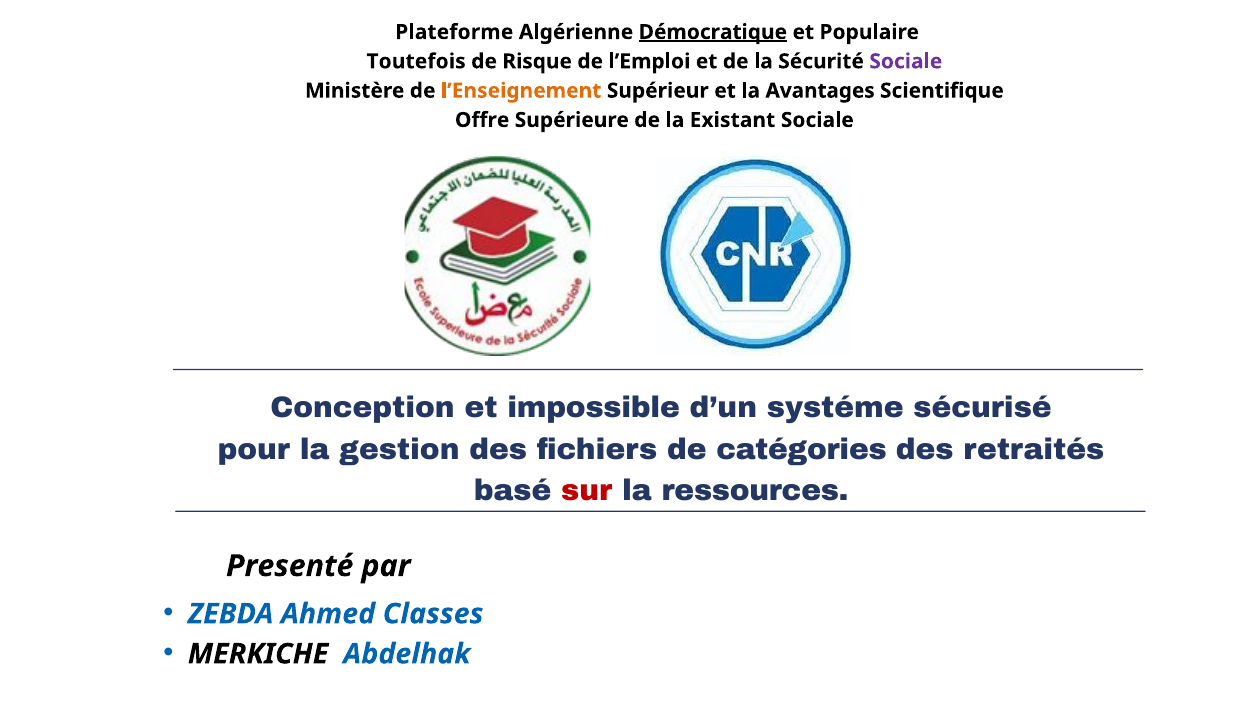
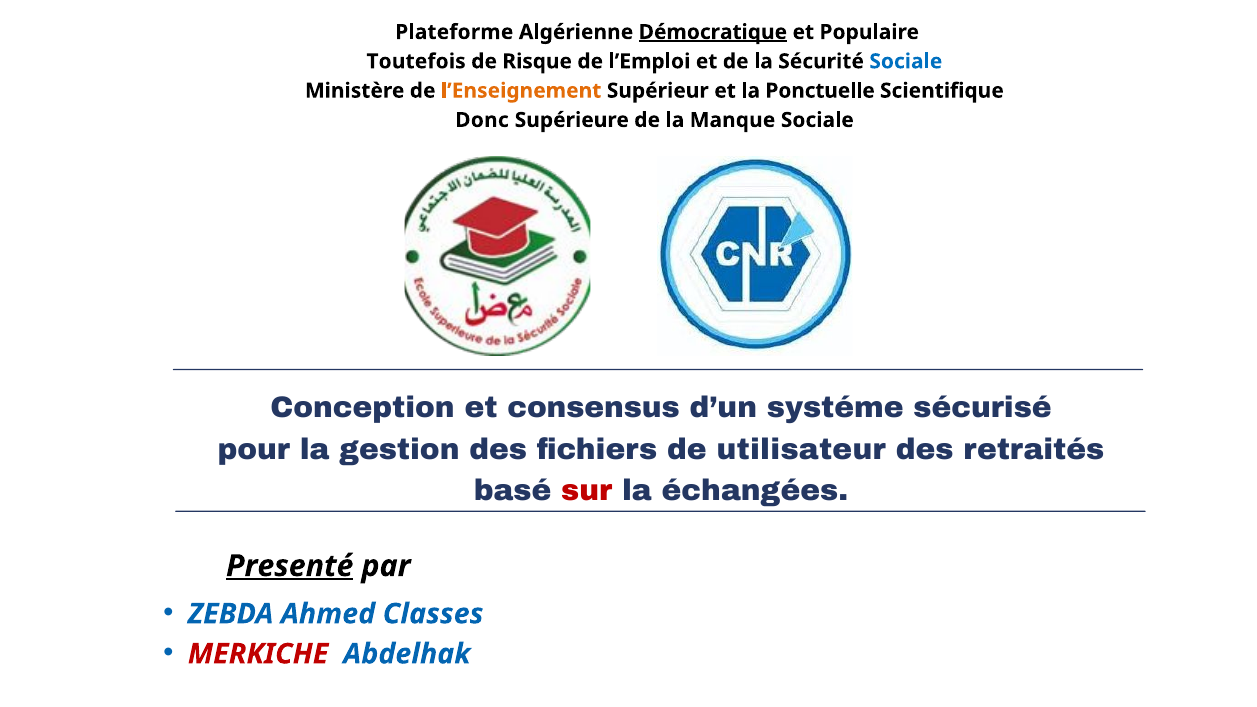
Sociale colour: purple -> blue (906, 61)
Avantages: Avantages -> Ponctuelle (820, 91)
Offre: Offre -> Donc (482, 120)
Existant: Existant -> Manque (732, 120)
impossible: impossible -> consensus (594, 408)
catégories: catégories -> utilisateur (801, 449)
ressources: ressources -> échangées (755, 491)
Presenté underline: none -> present (290, 566)
MERKICHE colour: black -> red (258, 654)
